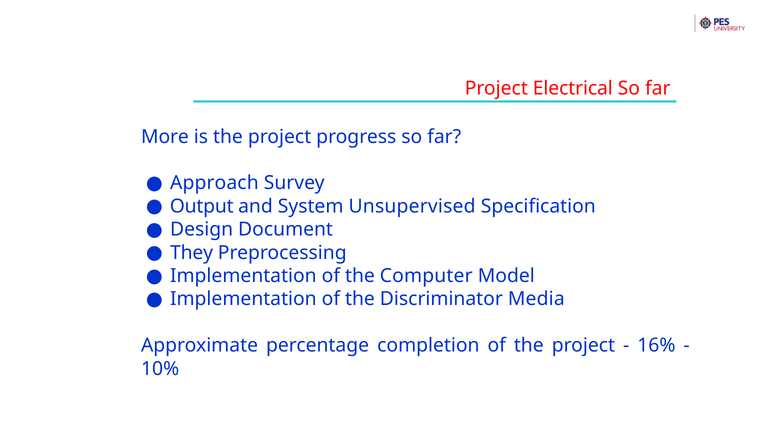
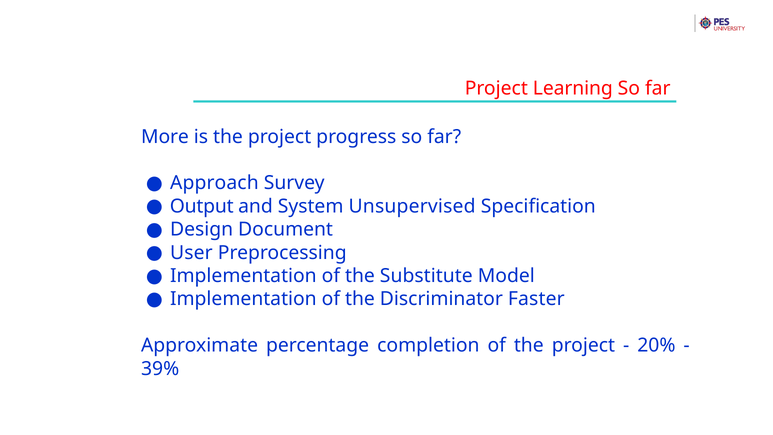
Electrical: Electrical -> Learning (573, 88)
They: They -> User (191, 253)
Computer: Computer -> Substitute (426, 276)
Media: Media -> Faster (536, 299)
16%: 16% -> 20% (656, 345)
10%: 10% -> 39% (160, 369)
